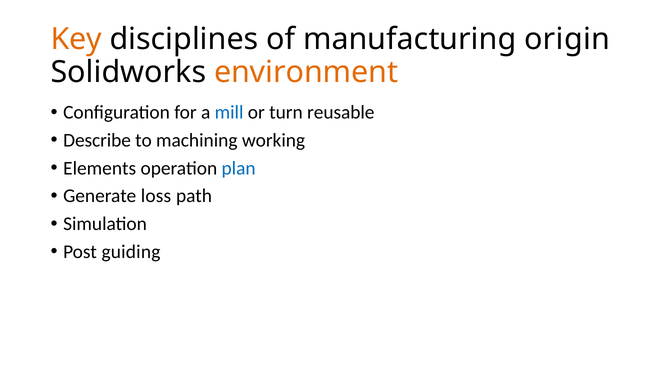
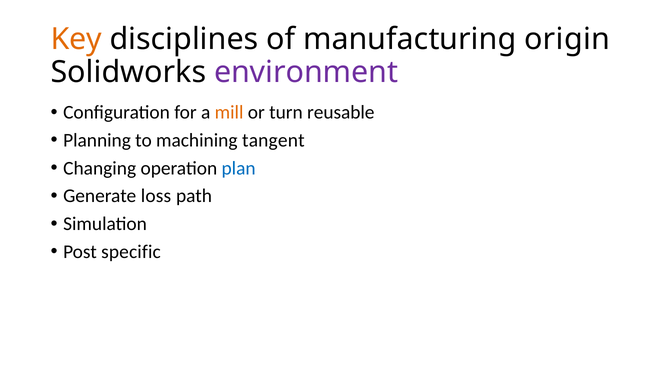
environment colour: orange -> purple (306, 72)
mill colour: blue -> orange (229, 112)
Describe: Describe -> Planning (97, 140)
working: working -> tangent (273, 140)
Elements: Elements -> Changing (100, 168)
guiding: guiding -> specific (131, 252)
